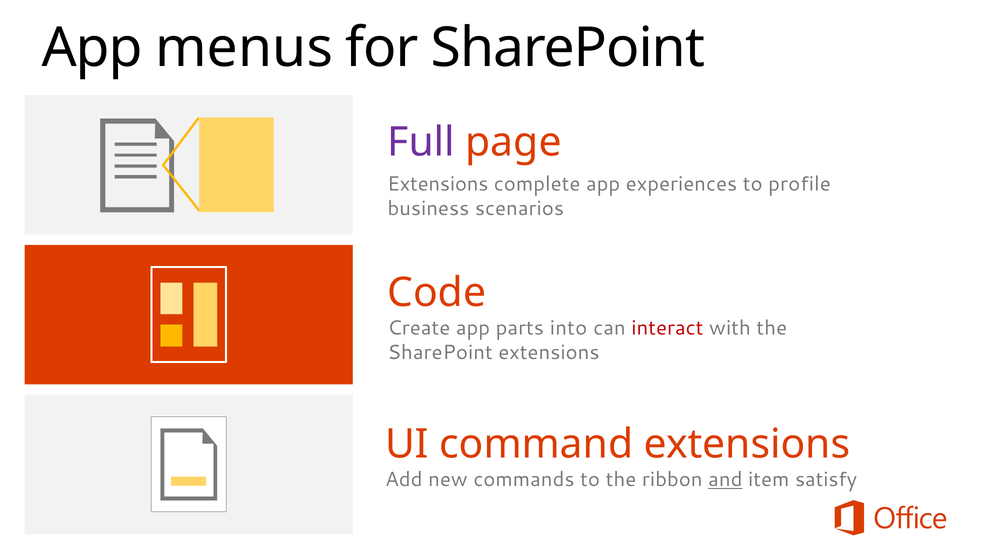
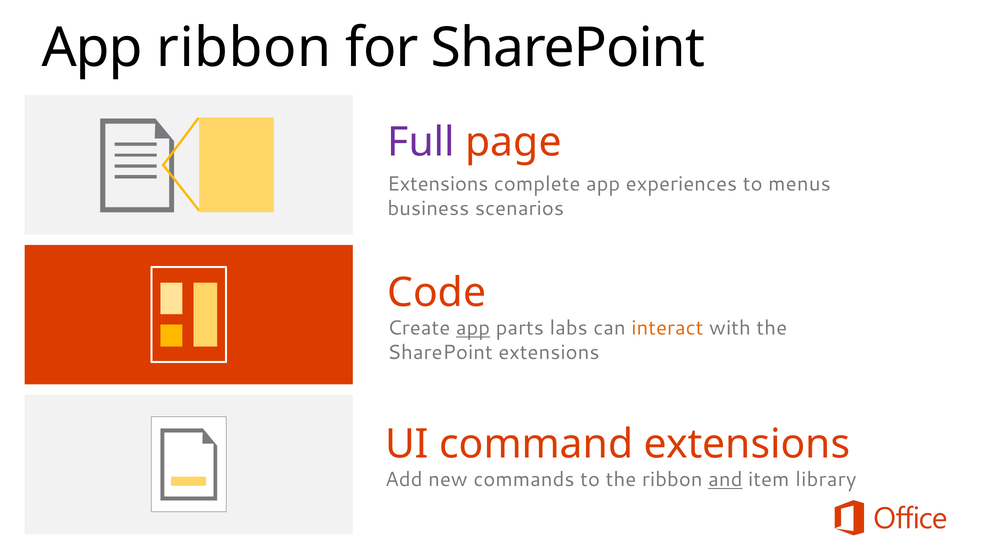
App menus: menus -> ribbon (244, 48)
profile: profile -> menus (800, 184)
app underline: none -> present (473, 328)
into: into -> labs (569, 328)
interact colour: red -> orange (667, 328)
satisfy: satisfy -> library (826, 480)
